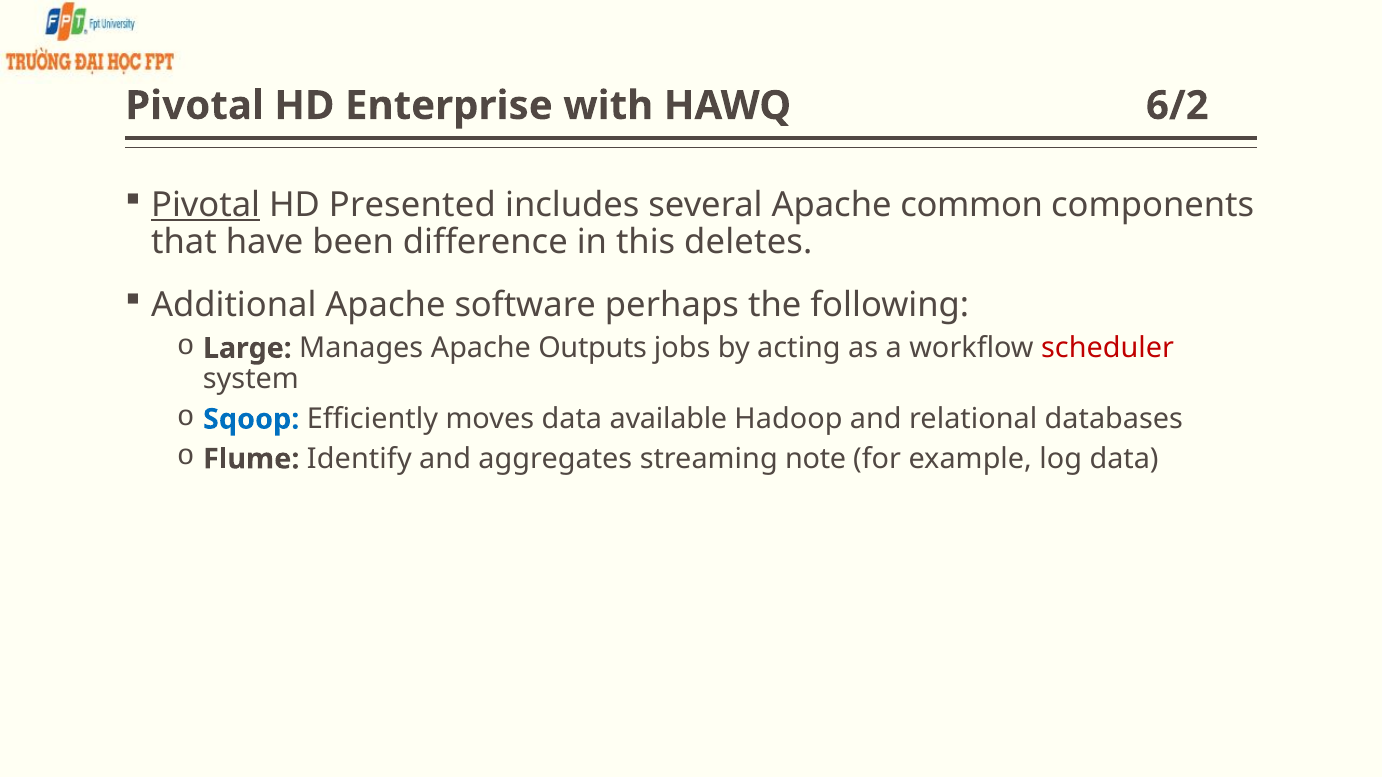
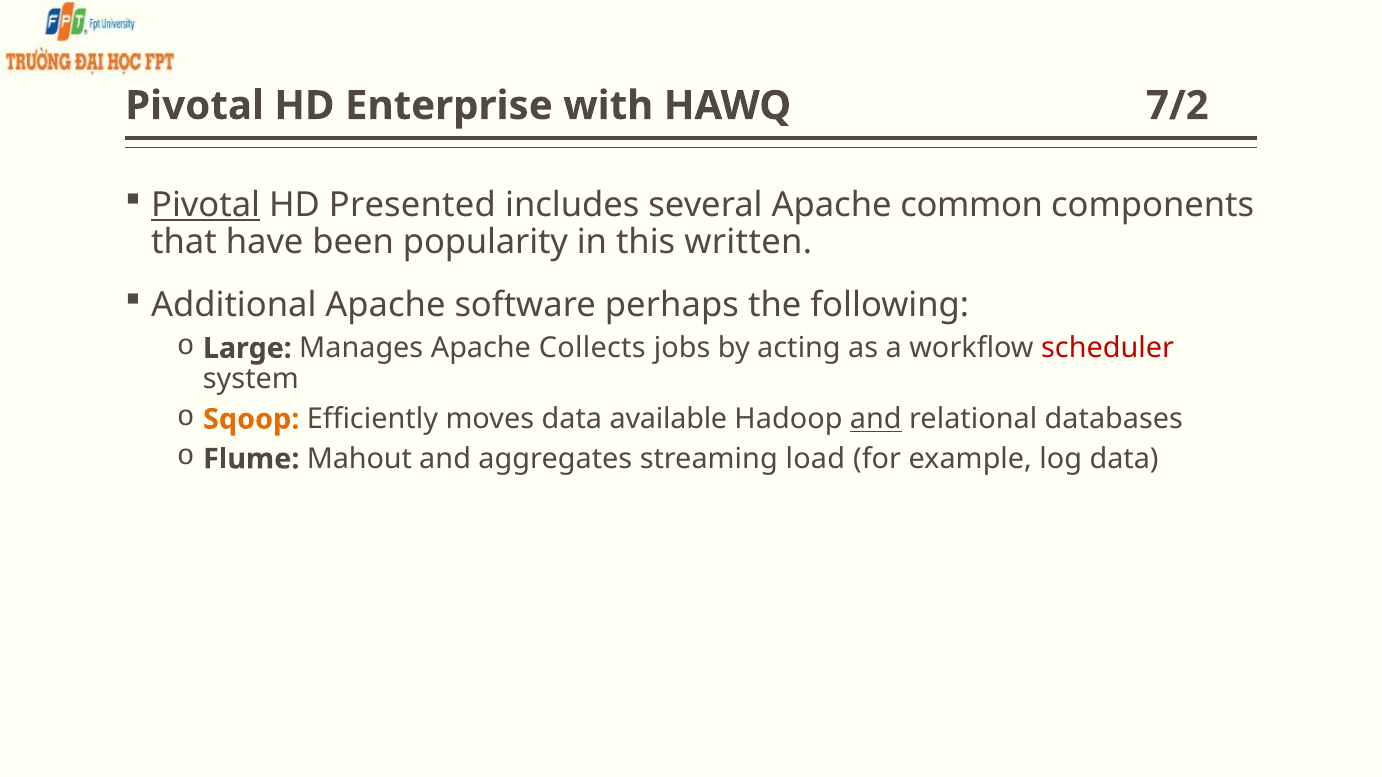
6/2: 6/2 -> 7/2 (1177, 106)
difference: difference -> popularity (485, 242)
deletes: deletes -> written (748, 242)
Outputs: Outputs -> Collects (592, 348)
Sqoop colour: blue -> orange (251, 419)
and underline: none -> present (876, 419)
Identify: Identify -> Mahout (359, 459)
note: note -> load (815, 459)
